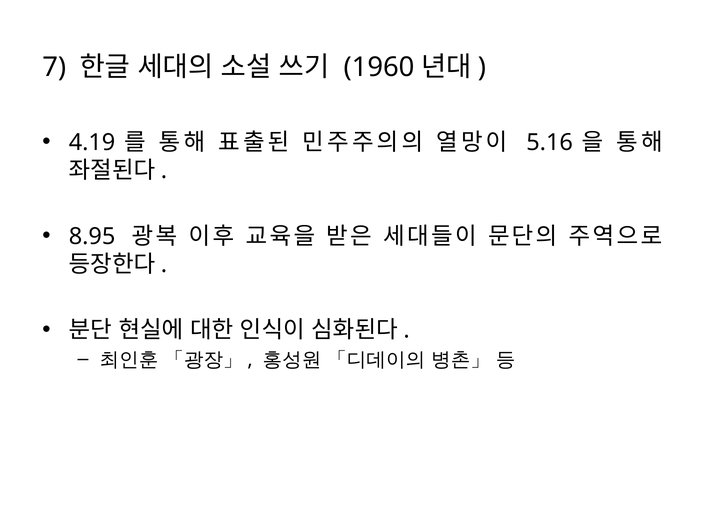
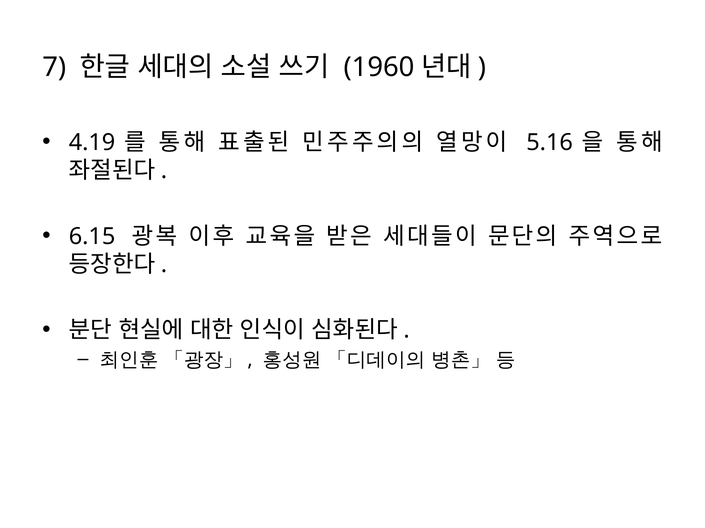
8.95: 8.95 -> 6.15 (92, 237)
